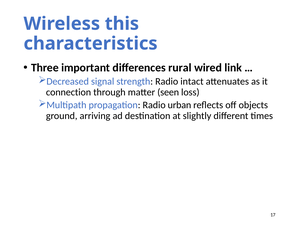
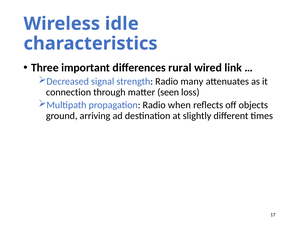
this: this -> idle (122, 24)
intact: intact -> many (192, 81)
urban: urban -> when (179, 105)
